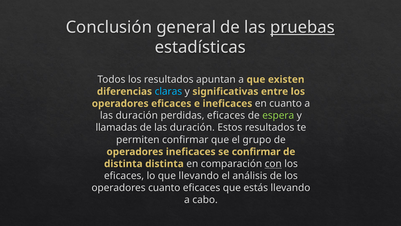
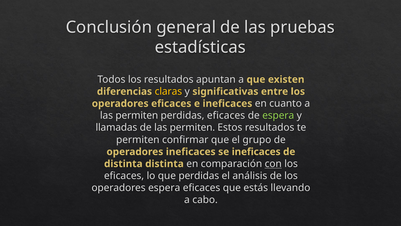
pruebas underline: present -> none (303, 27)
claras colour: light blue -> yellow (168, 91)
duración: duración -> permiten (137, 115)
de las duración: duración -> permiten (192, 127)
se confirmar: confirmar -> ineficaces (256, 151)
que llevando: llevando -> perdidas (199, 176)
operadores cuanto: cuanto -> espera (164, 188)
